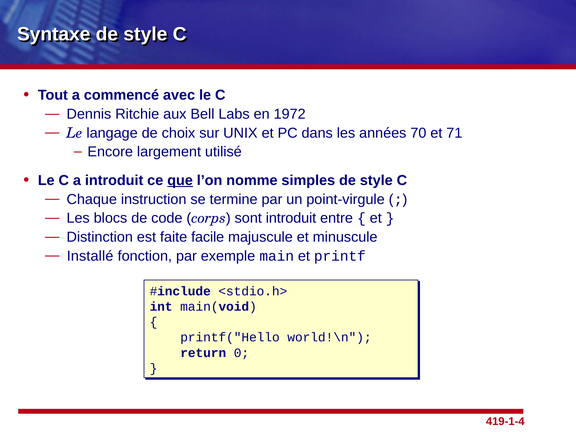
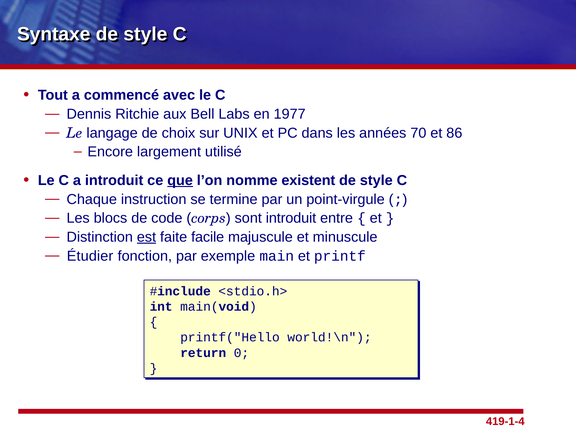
1972: 1972 -> 1977 (290, 114)
71: 71 -> 86 (454, 133)
simples: simples -> existent (308, 180)
est underline: none -> present (146, 237)
Installé: Installé -> Étudier (90, 256)
